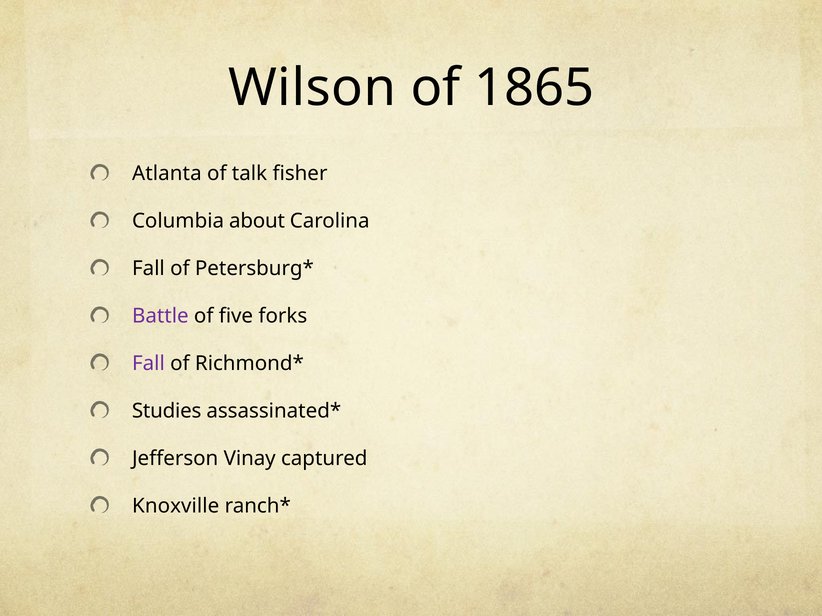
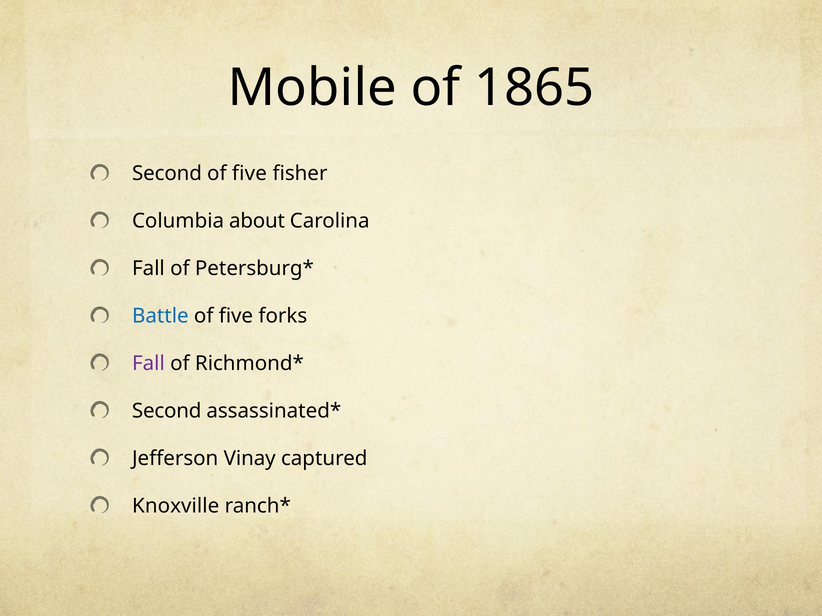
Wilson: Wilson -> Mobile (312, 88)
Atlanta: Atlanta -> Second (167, 174)
talk: talk -> five (249, 174)
Battle colour: purple -> blue (160, 316)
Studies: Studies -> Second (167, 411)
